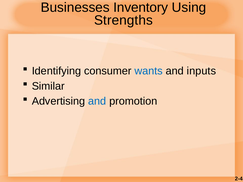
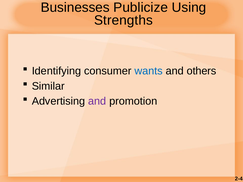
Inventory: Inventory -> Publicize (141, 7)
inputs: inputs -> others (201, 71)
and colour: blue -> purple (97, 101)
